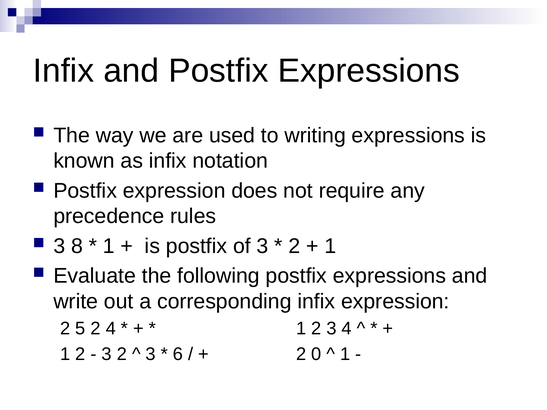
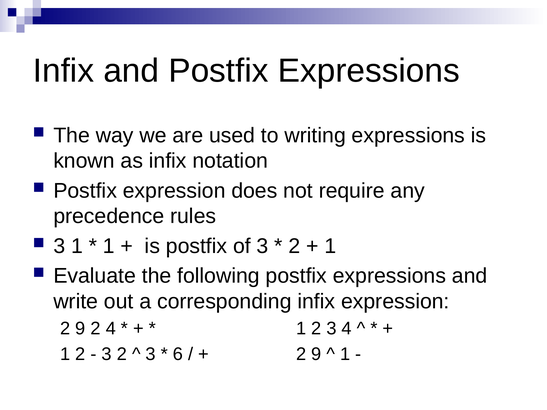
3 8: 8 -> 1 (77, 246)
5: 5 -> 9 (80, 329)
0: 0 -> 9 (316, 354)
